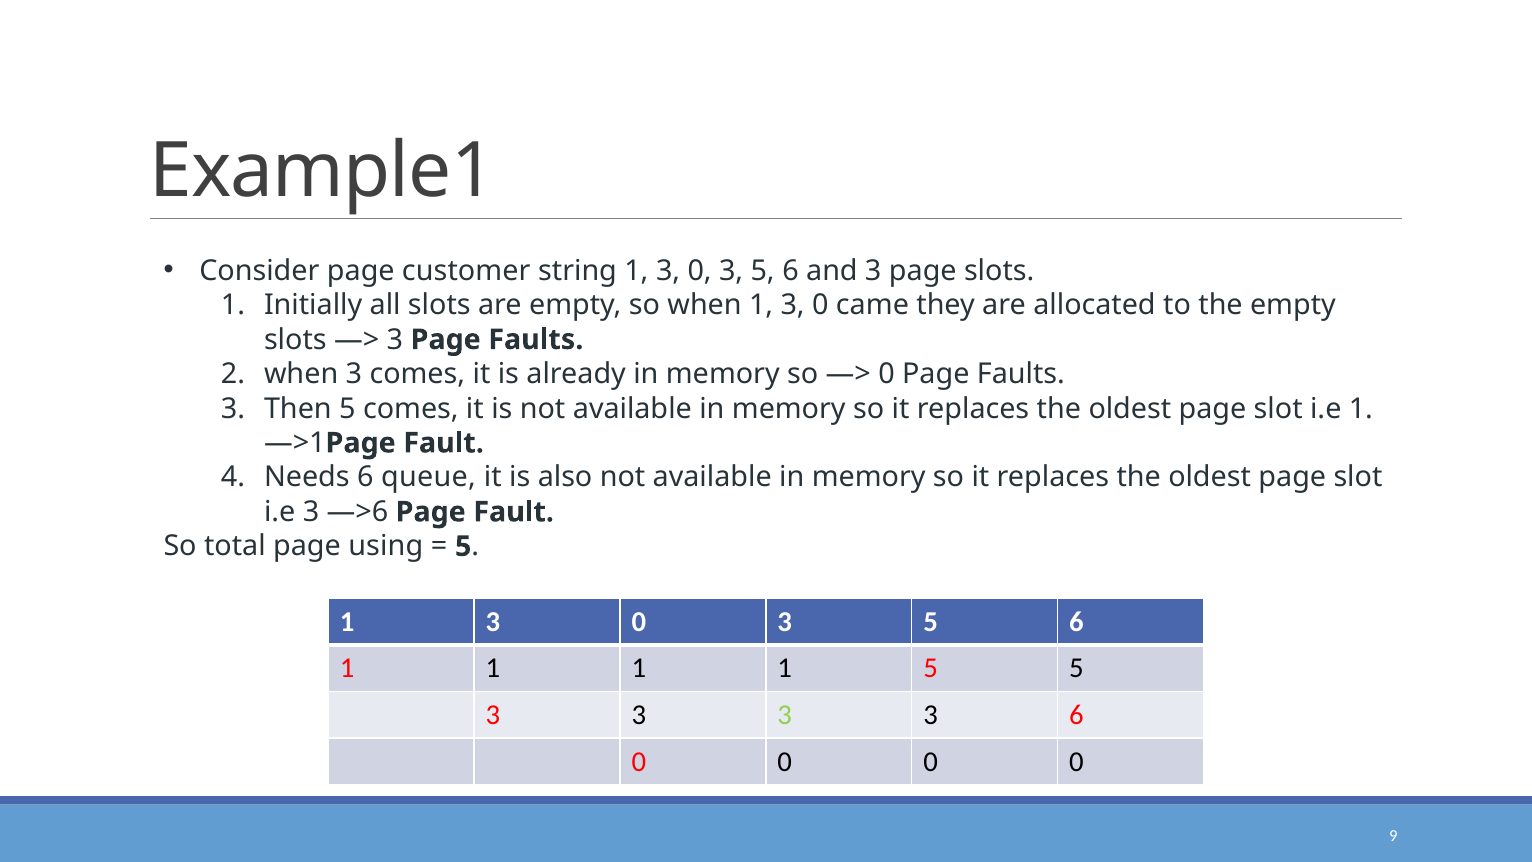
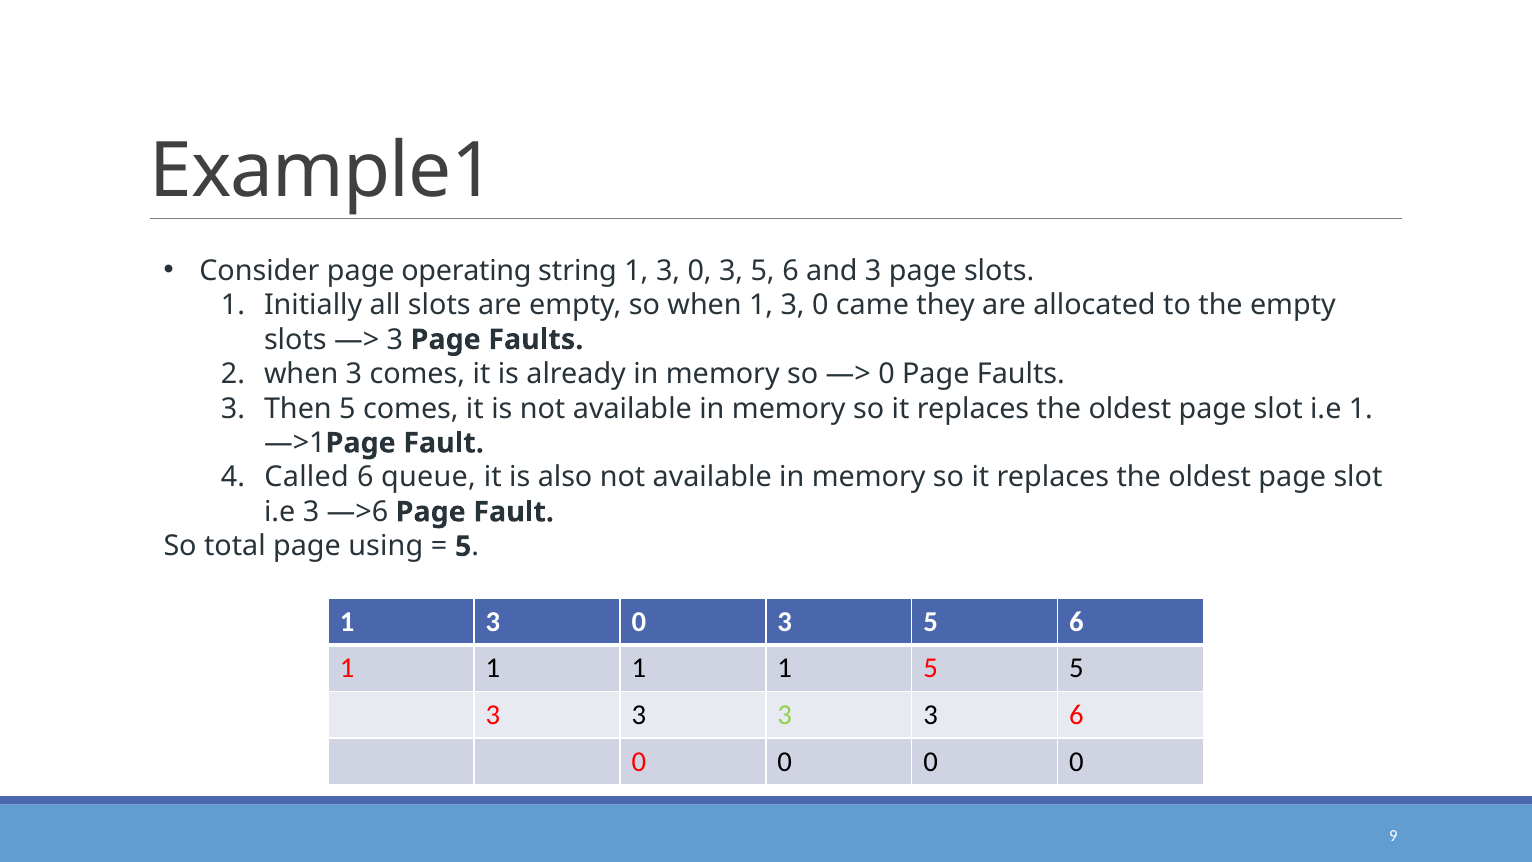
customer: customer -> operating (466, 271)
Needs: Needs -> Called (307, 477)
